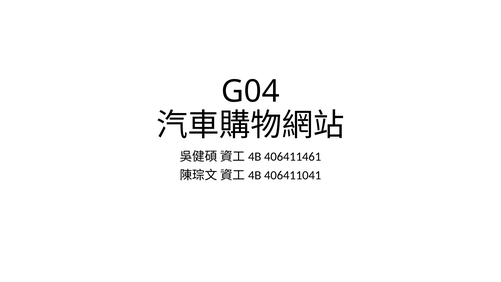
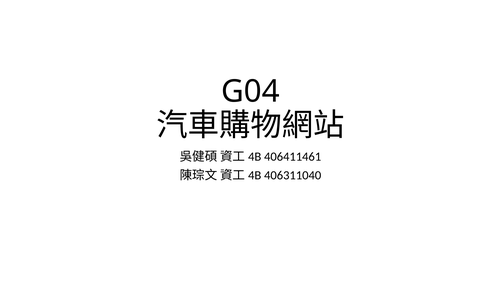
406411041: 406411041 -> 406311040 (293, 175)
